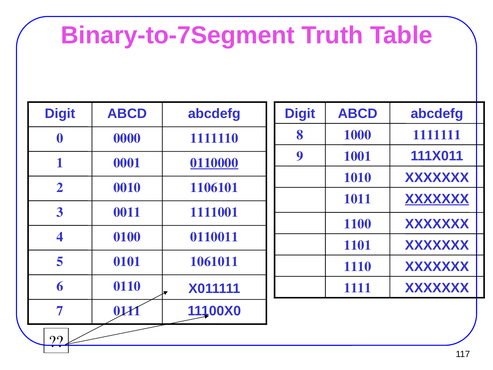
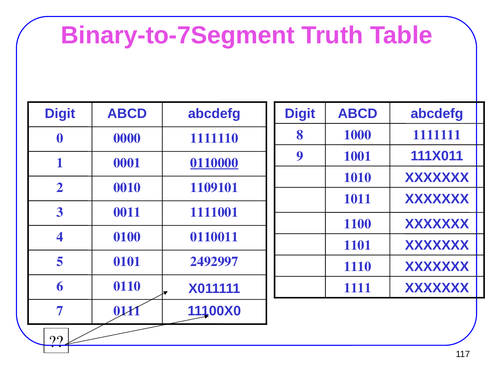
1106101: 1106101 -> 1109101 (214, 188)
XXXXXXX underline: present -> none (437, 199)
1061011: 1061011 -> 2492997 (214, 262)
